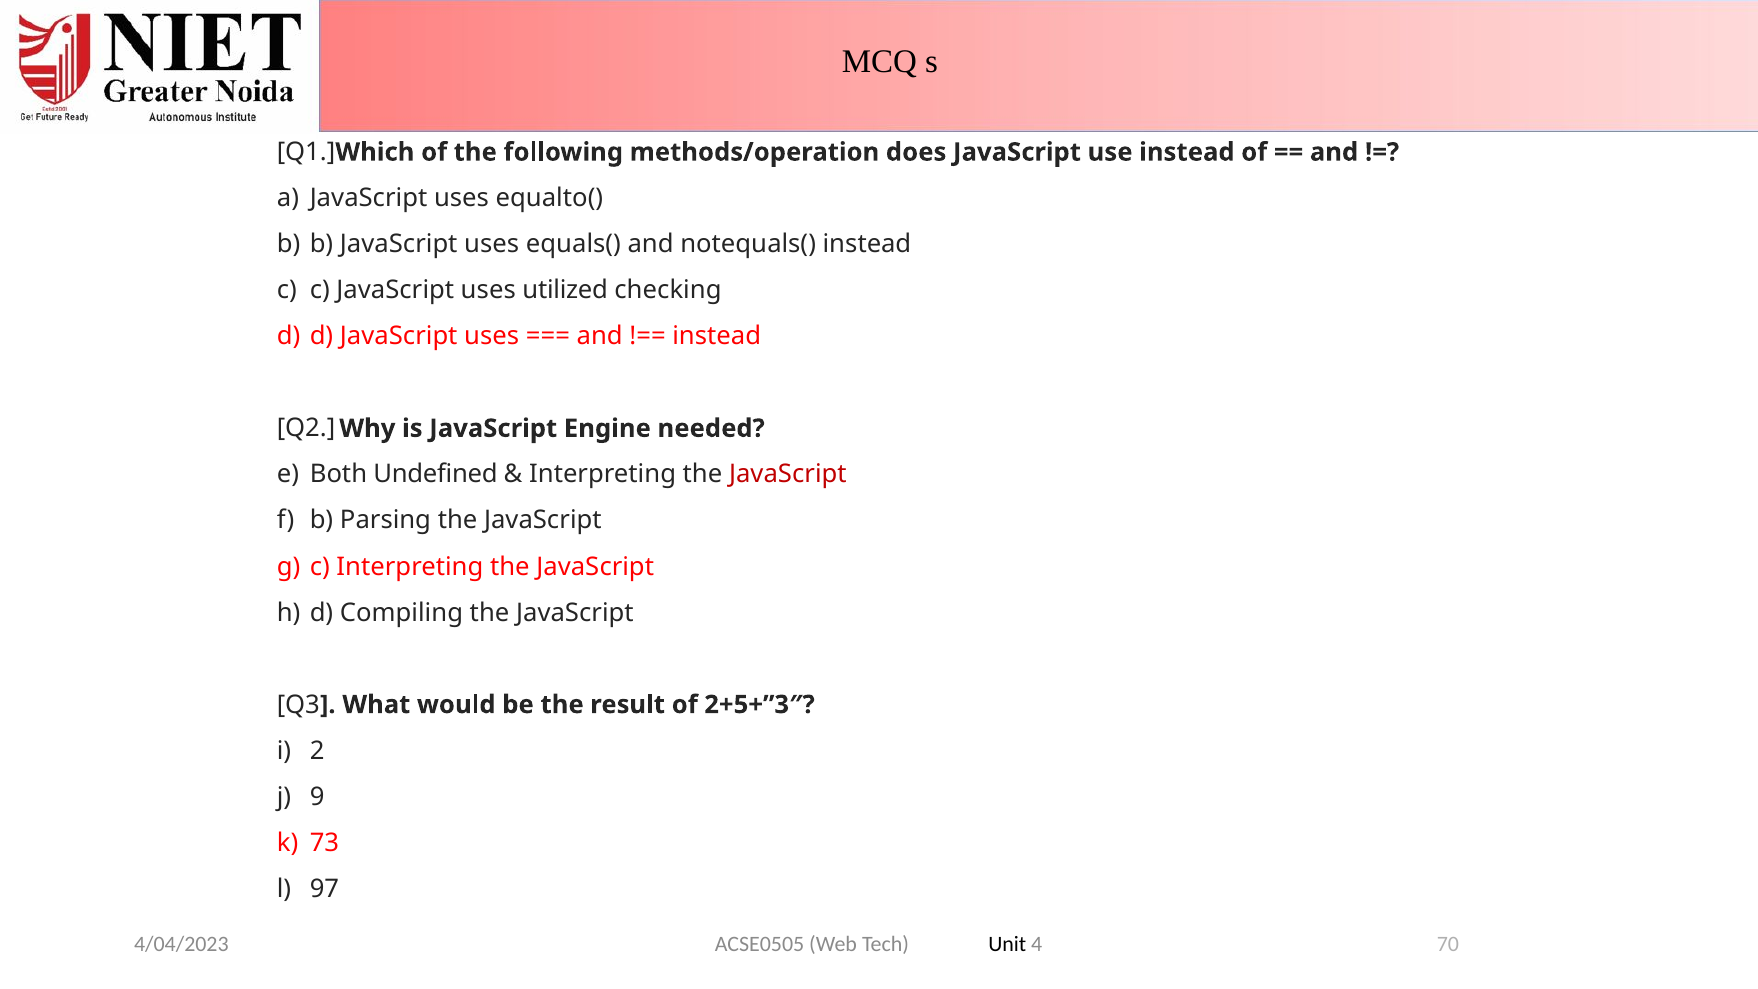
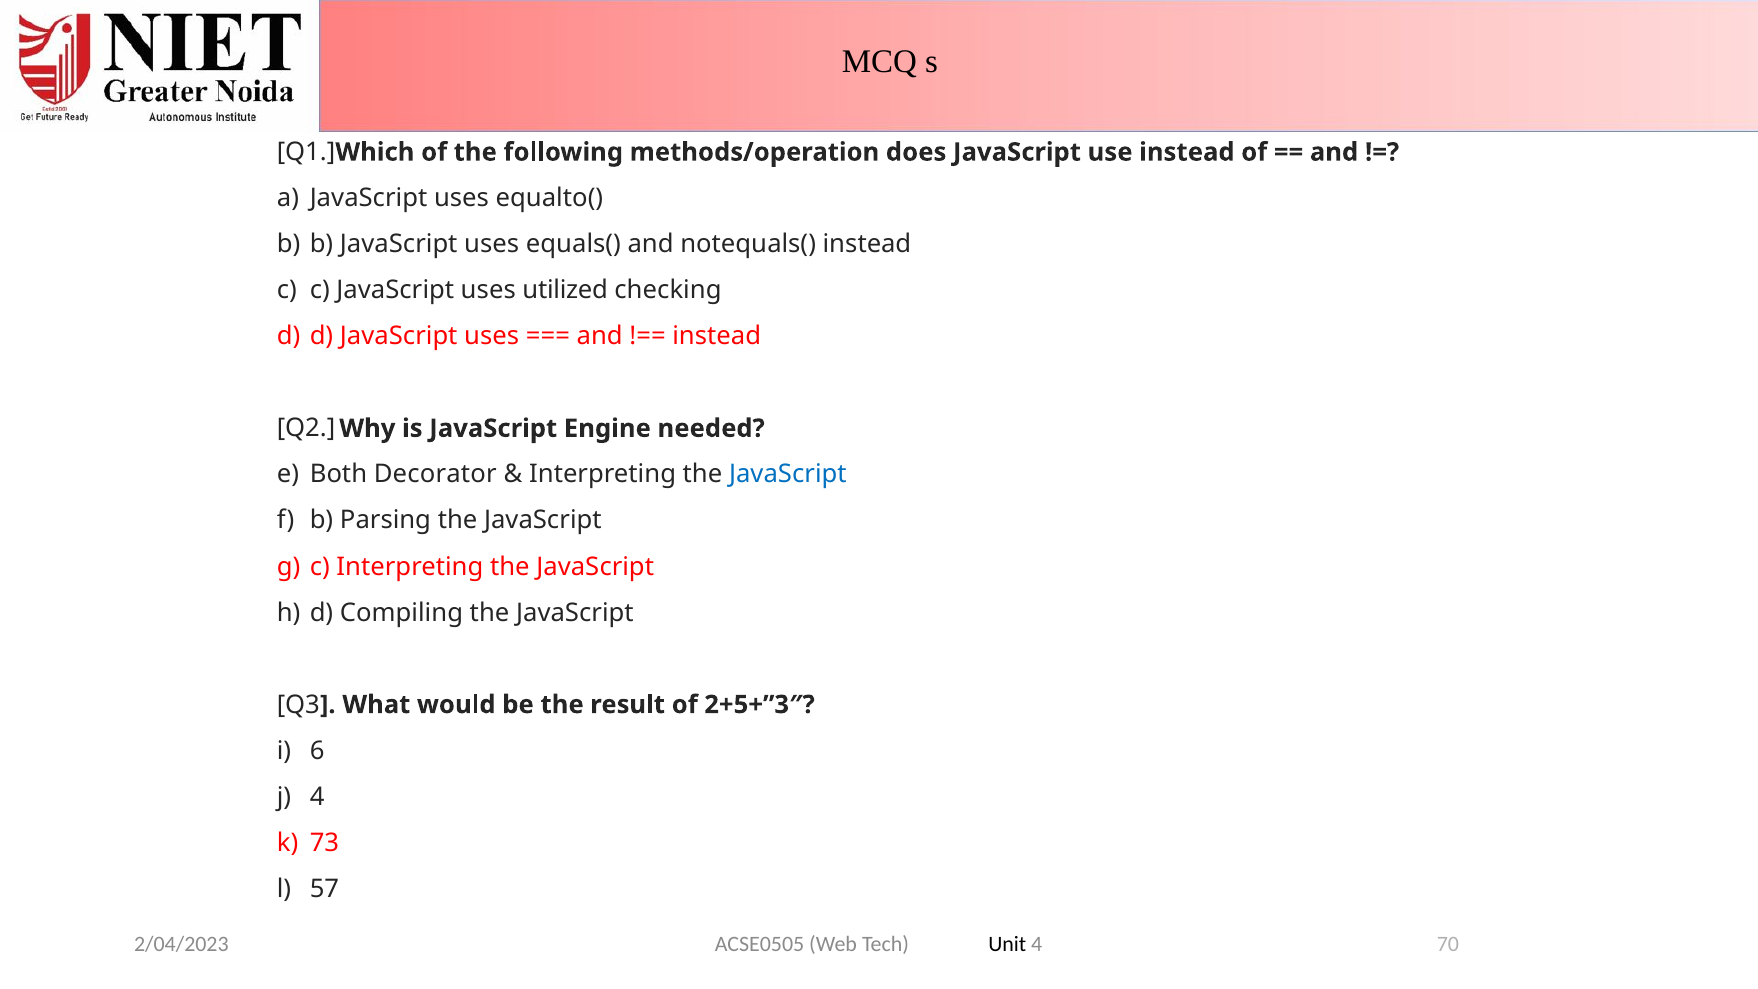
Undefined: Undefined -> Decorator (435, 474)
JavaScript colour: red -> blue (788, 474)
2: 2 -> 6 (317, 751)
9: 9 -> 4 (317, 797)
97: 97 -> 57 (324, 889)
4/04/2023: 4/04/2023 -> 2/04/2023 (181, 944)
